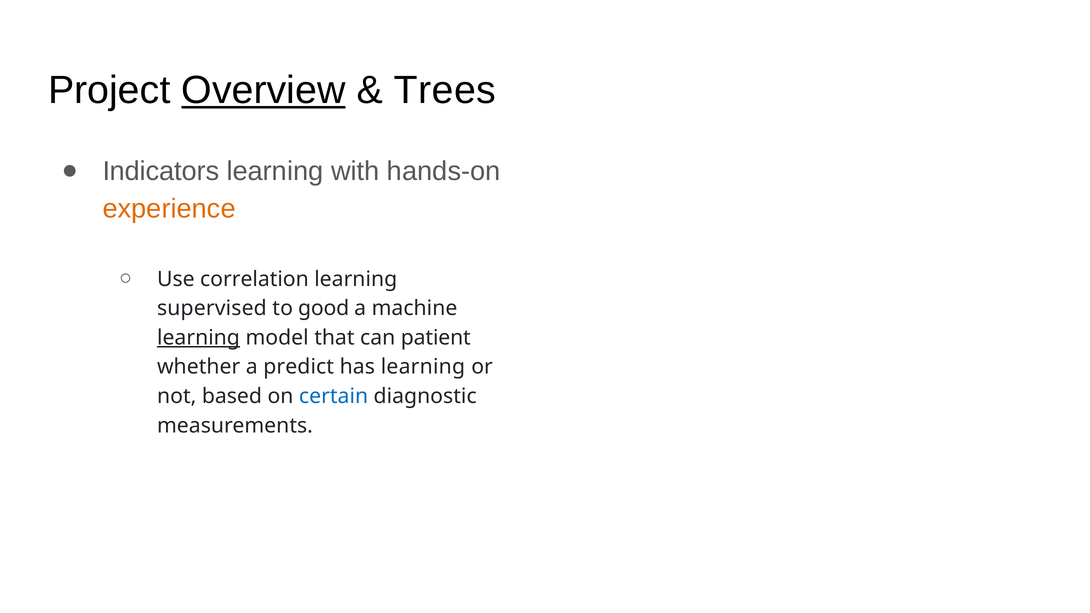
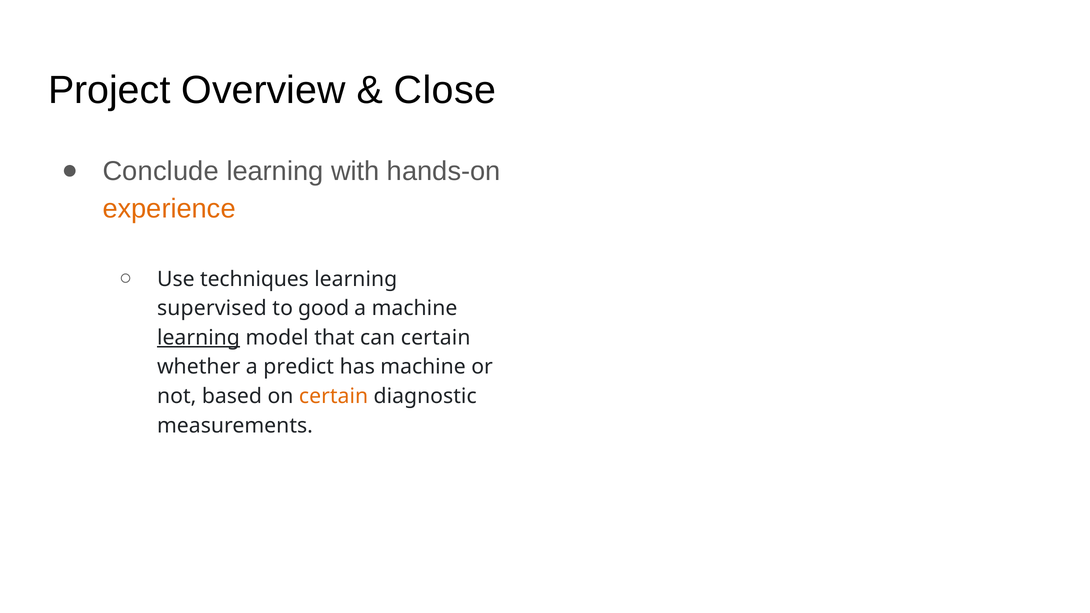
Overview underline: present -> none (264, 90)
Trees: Trees -> Close (445, 90)
Indicators: Indicators -> Conclude (161, 171)
correlation: correlation -> techniques (254, 279)
can patient: patient -> certain (436, 338)
has learning: learning -> machine (423, 367)
certain colour: blue -> orange (334, 396)
